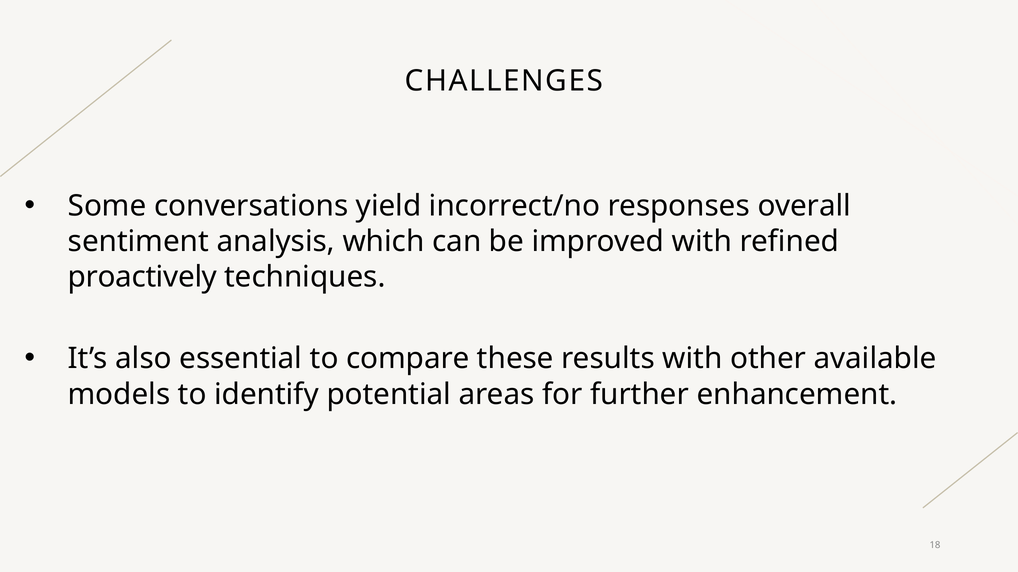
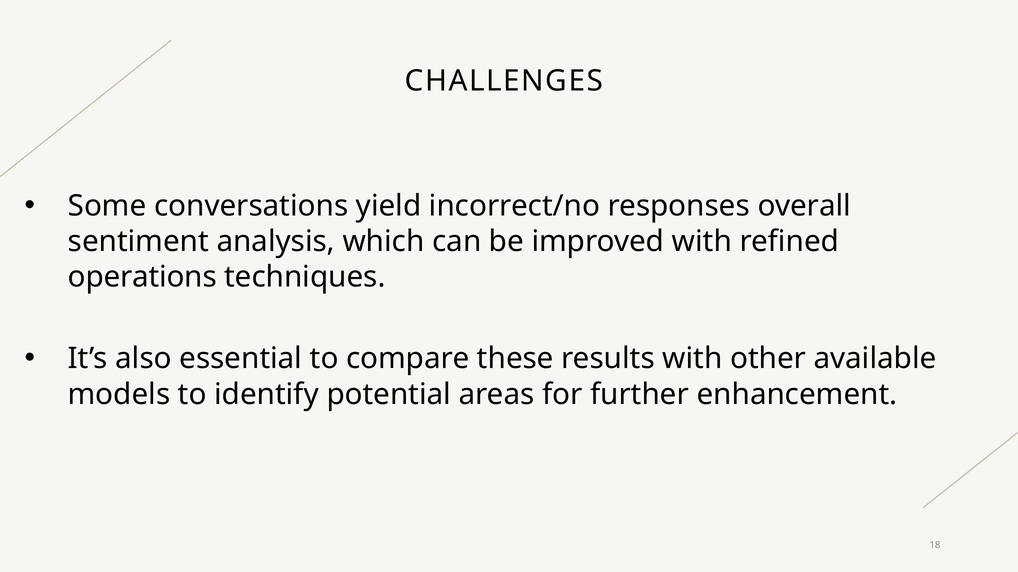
proactively: proactively -> operations (142, 277)
